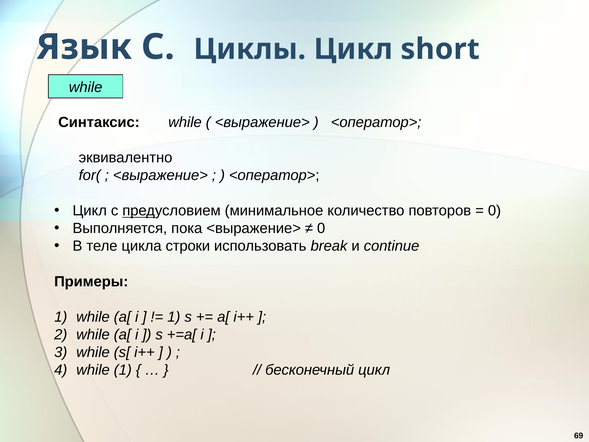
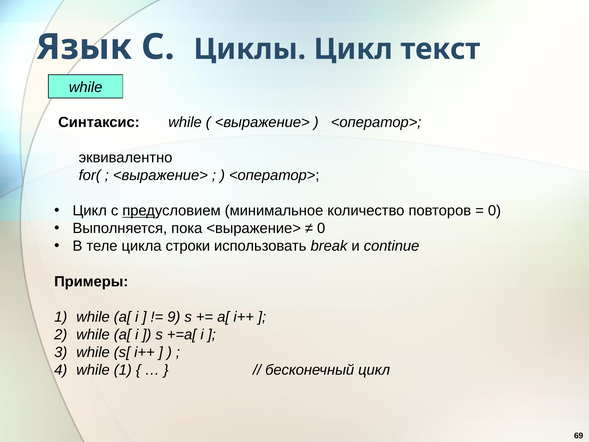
short: short -> текст (440, 49)
1: 1 -> 9 (174, 317)
